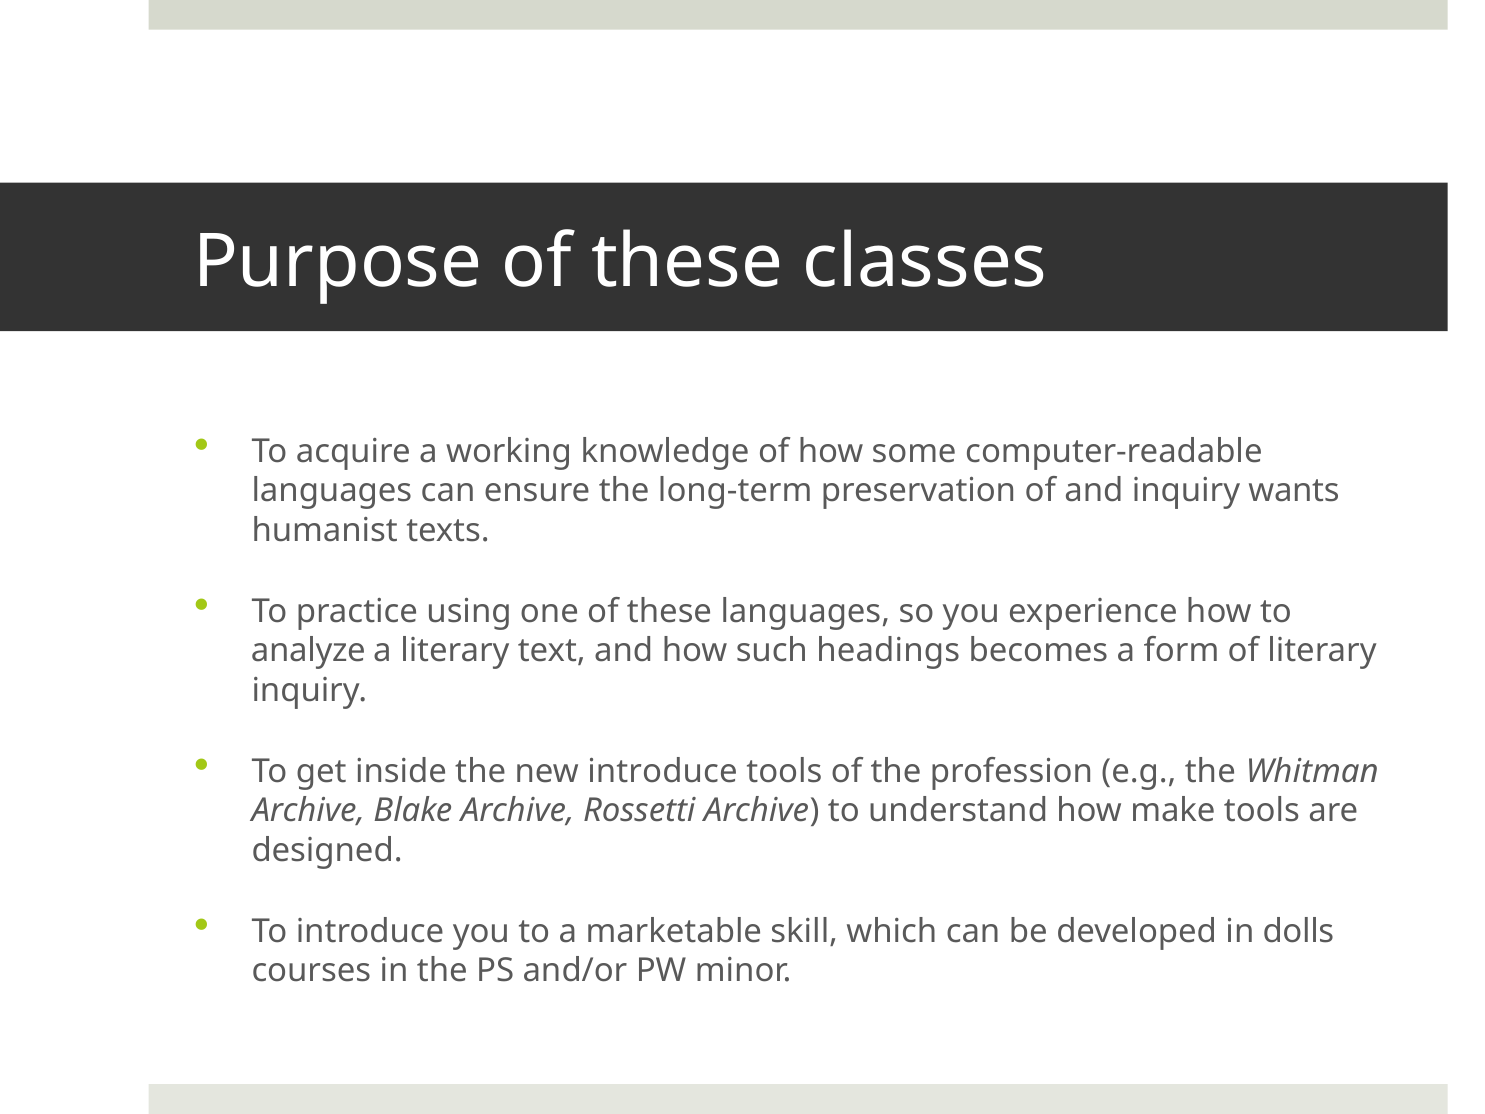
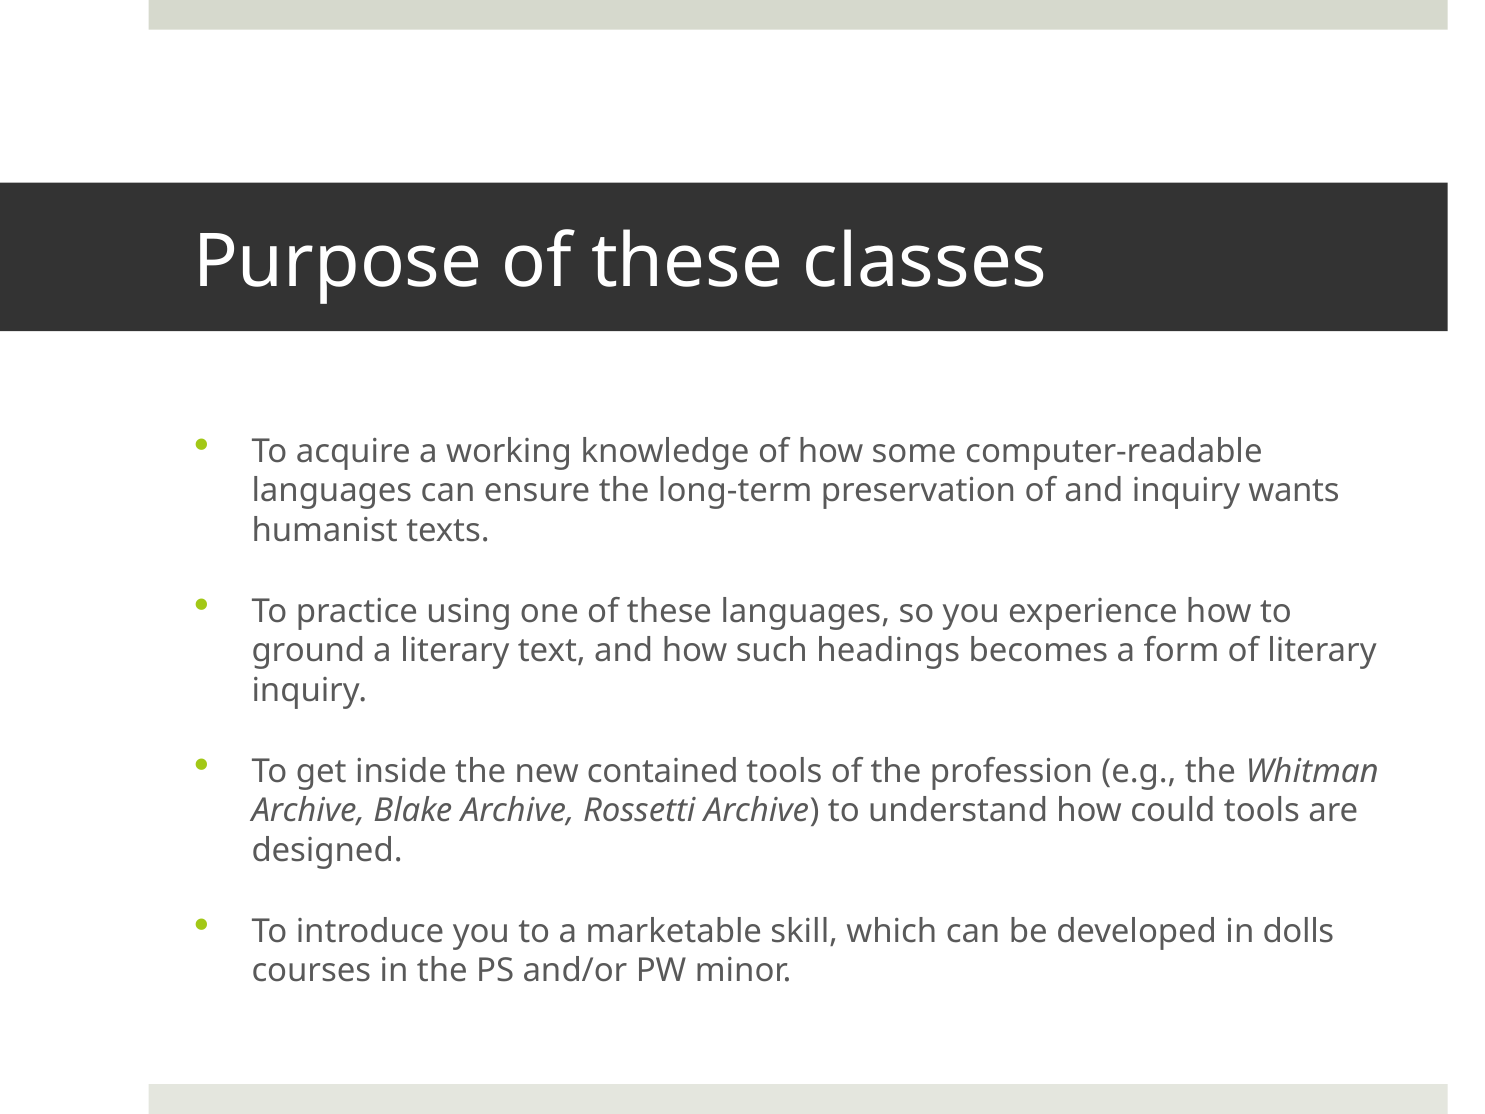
analyze: analyze -> ground (308, 651)
new introduce: introduce -> contained (663, 771)
make: make -> could (1173, 811)
